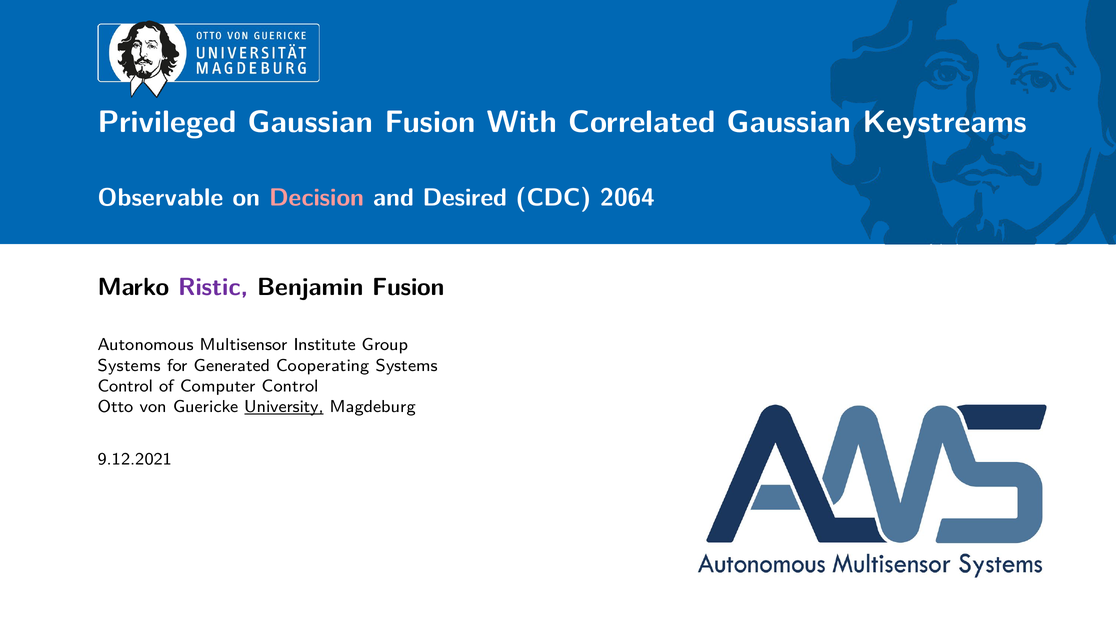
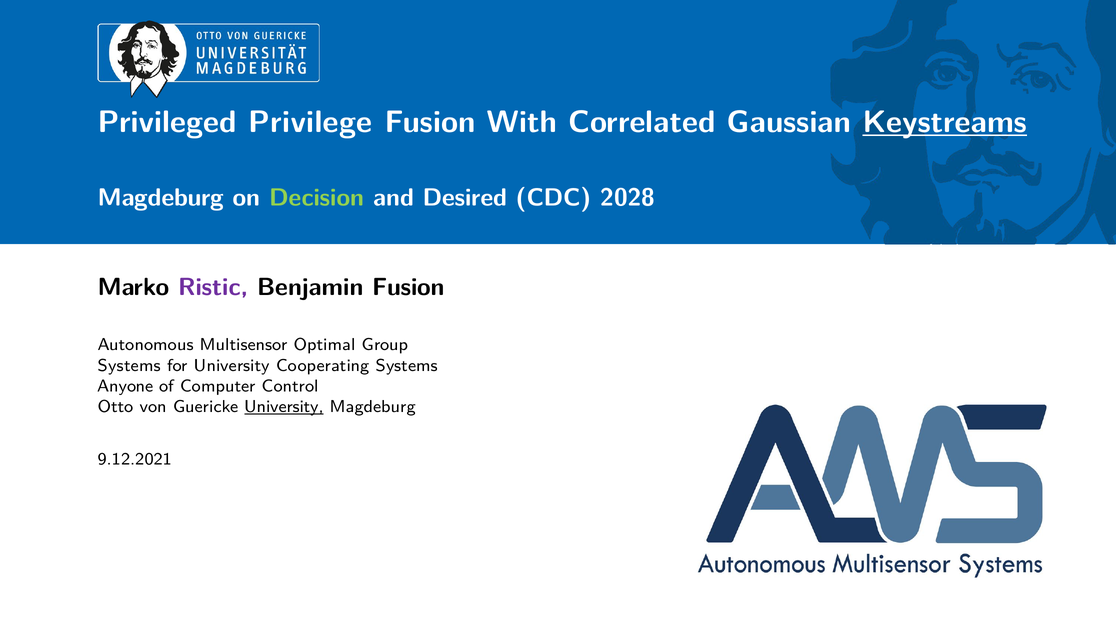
Privileged Gaussian: Gaussian -> Privilege (310, 122)
Keystreams underline: none -> present (945, 122)
Observable: Observable -> Magdeburg (161, 198)
Decision colour: pink -> light green (317, 198)
2064: 2064 -> 2028 (628, 198)
Institute: Institute -> Optimal (325, 345)
for Generated: Generated -> University (232, 365)
Control: Control -> Anyone (125, 386)
